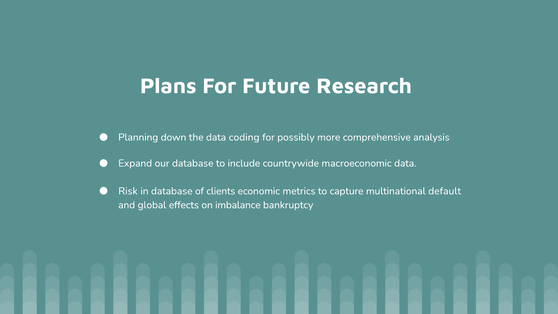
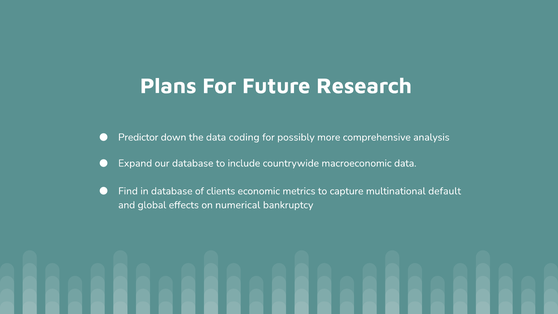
Planning: Planning -> Predictor (138, 137)
Risk: Risk -> Find (128, 191)
imbalance: imbalance -> numerical (238, 205)
